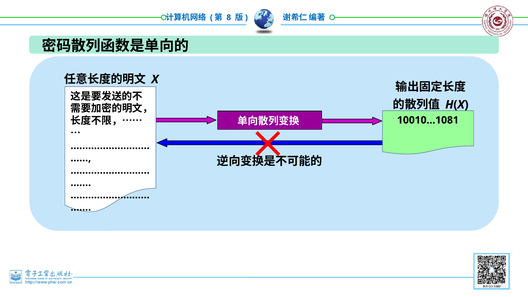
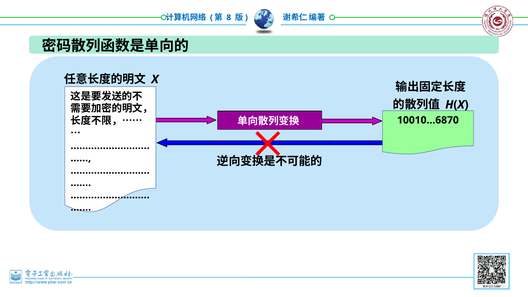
10010…1081: 10010…1081 -> 10010…6870 (428, 120)
